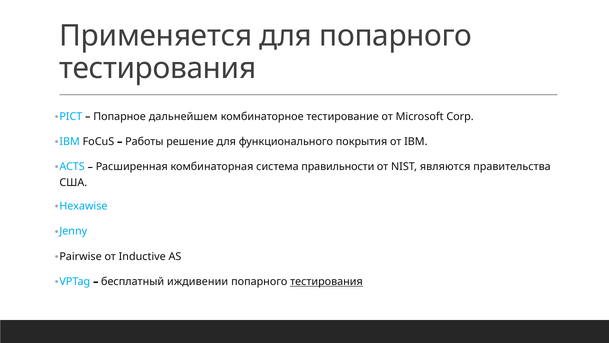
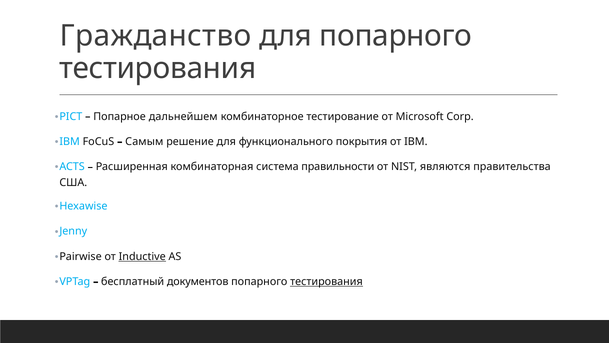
Применяется: Применяется -> Гражданство (156, 36)
Работы: Работы -> Самым (144, 141)
Inductive underline: none -> present (142, 256)
иждивении: иждивении -> документов (198, 281)
